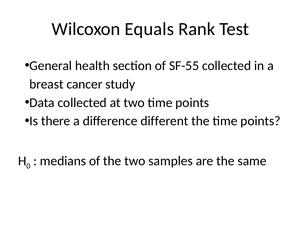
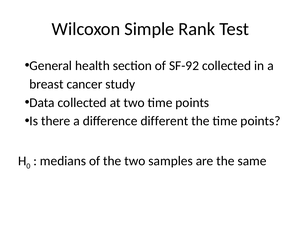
Equals: Equals -> Simple (149, 29)
SF-55: SF-55 -> SF-92 (184, 66)
